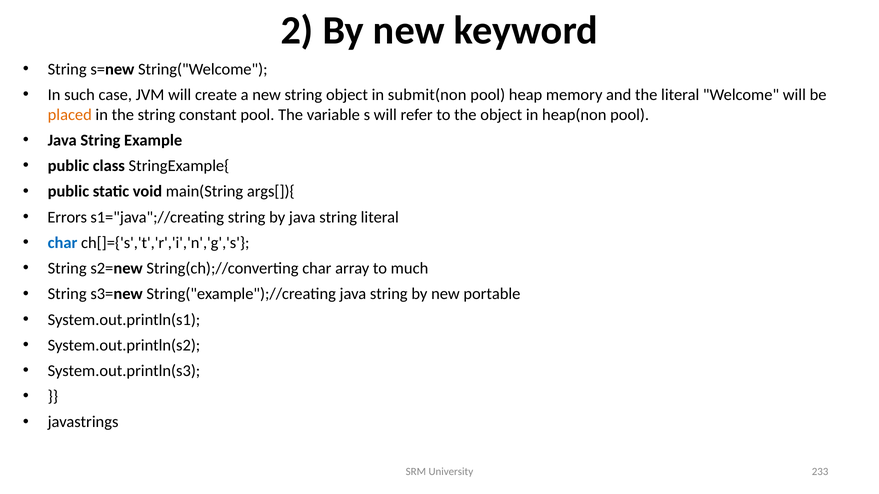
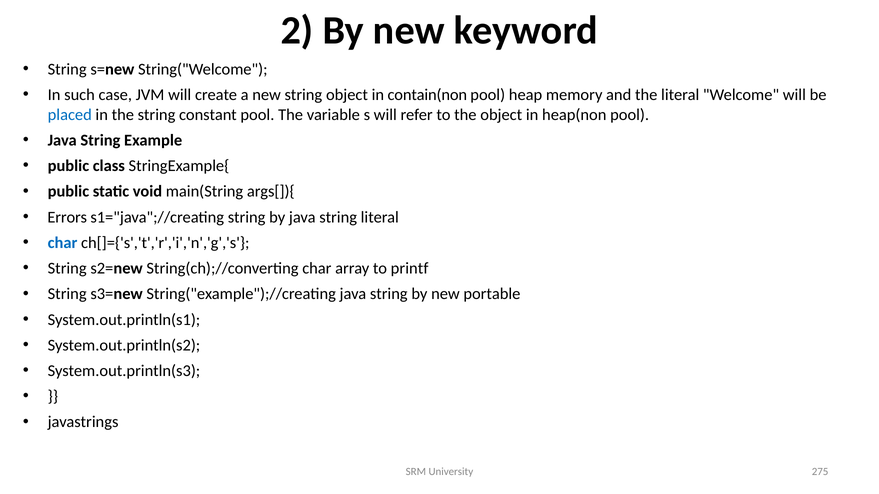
submit(non: submit(non -> contain(non (427, 95)
placed colour: orange -> blue (70, 115)
much: much -> printf (410, 269)
233: 233 -> 275 (820, 472)
